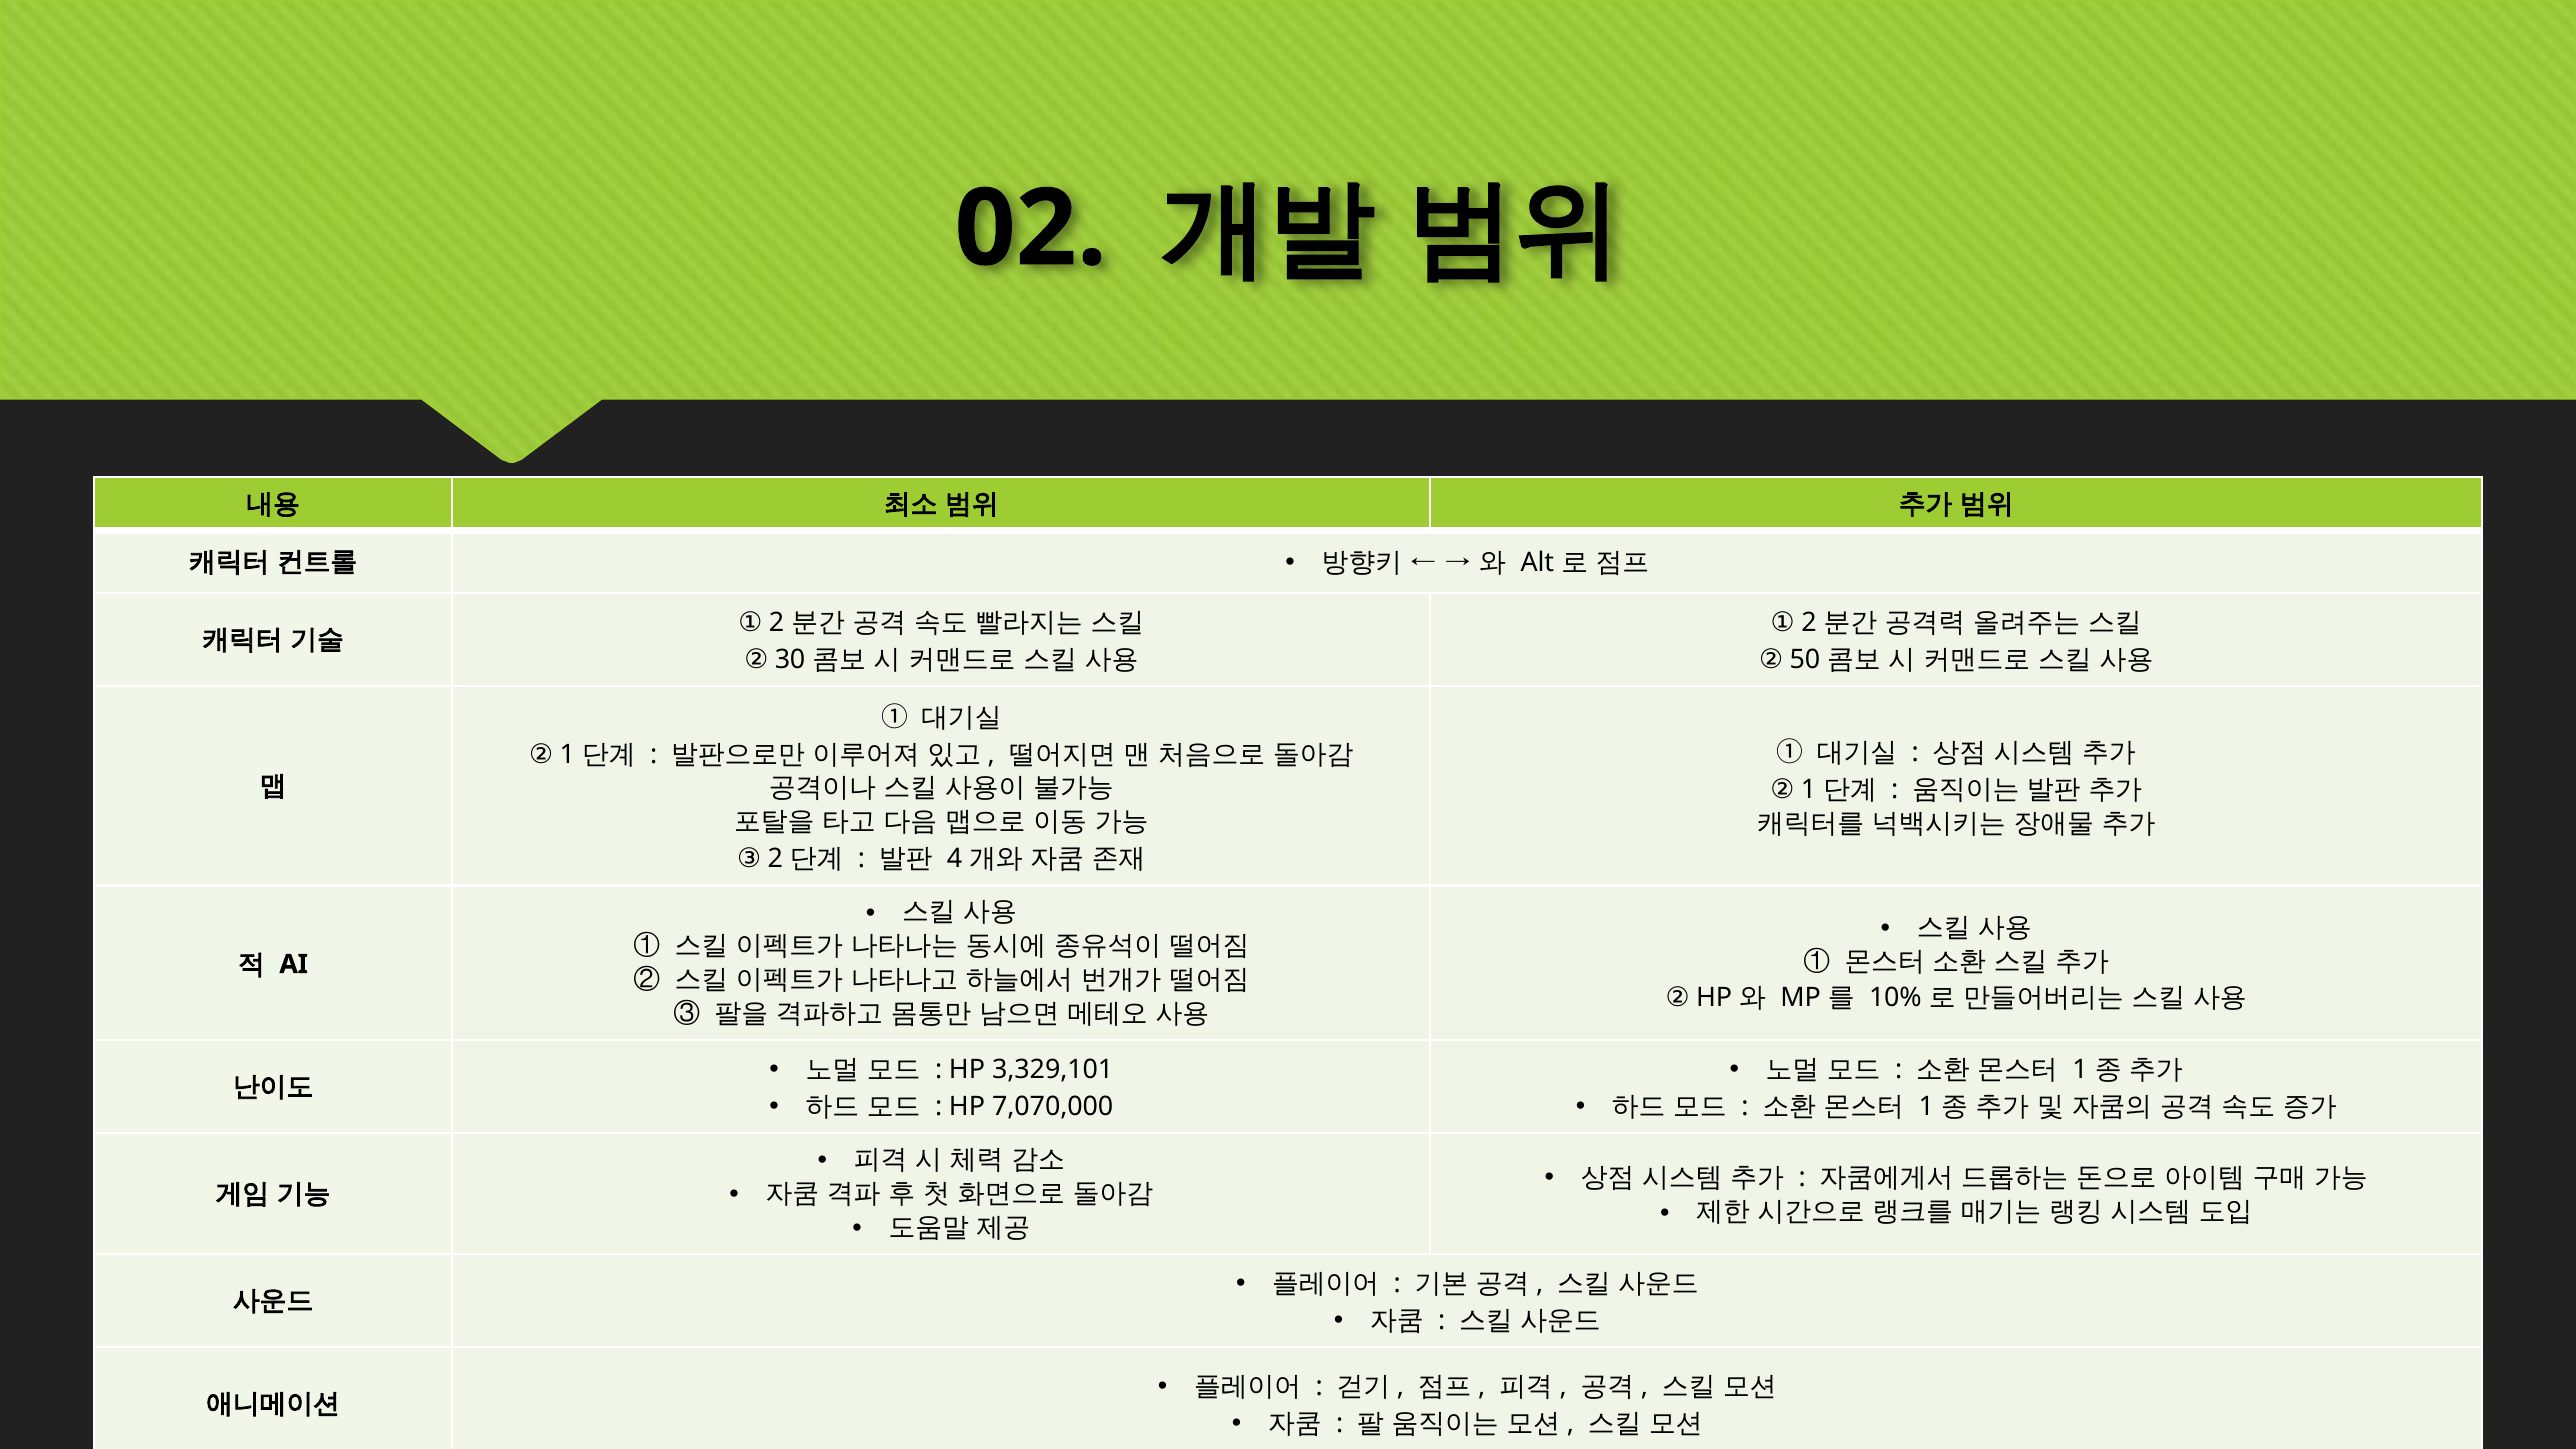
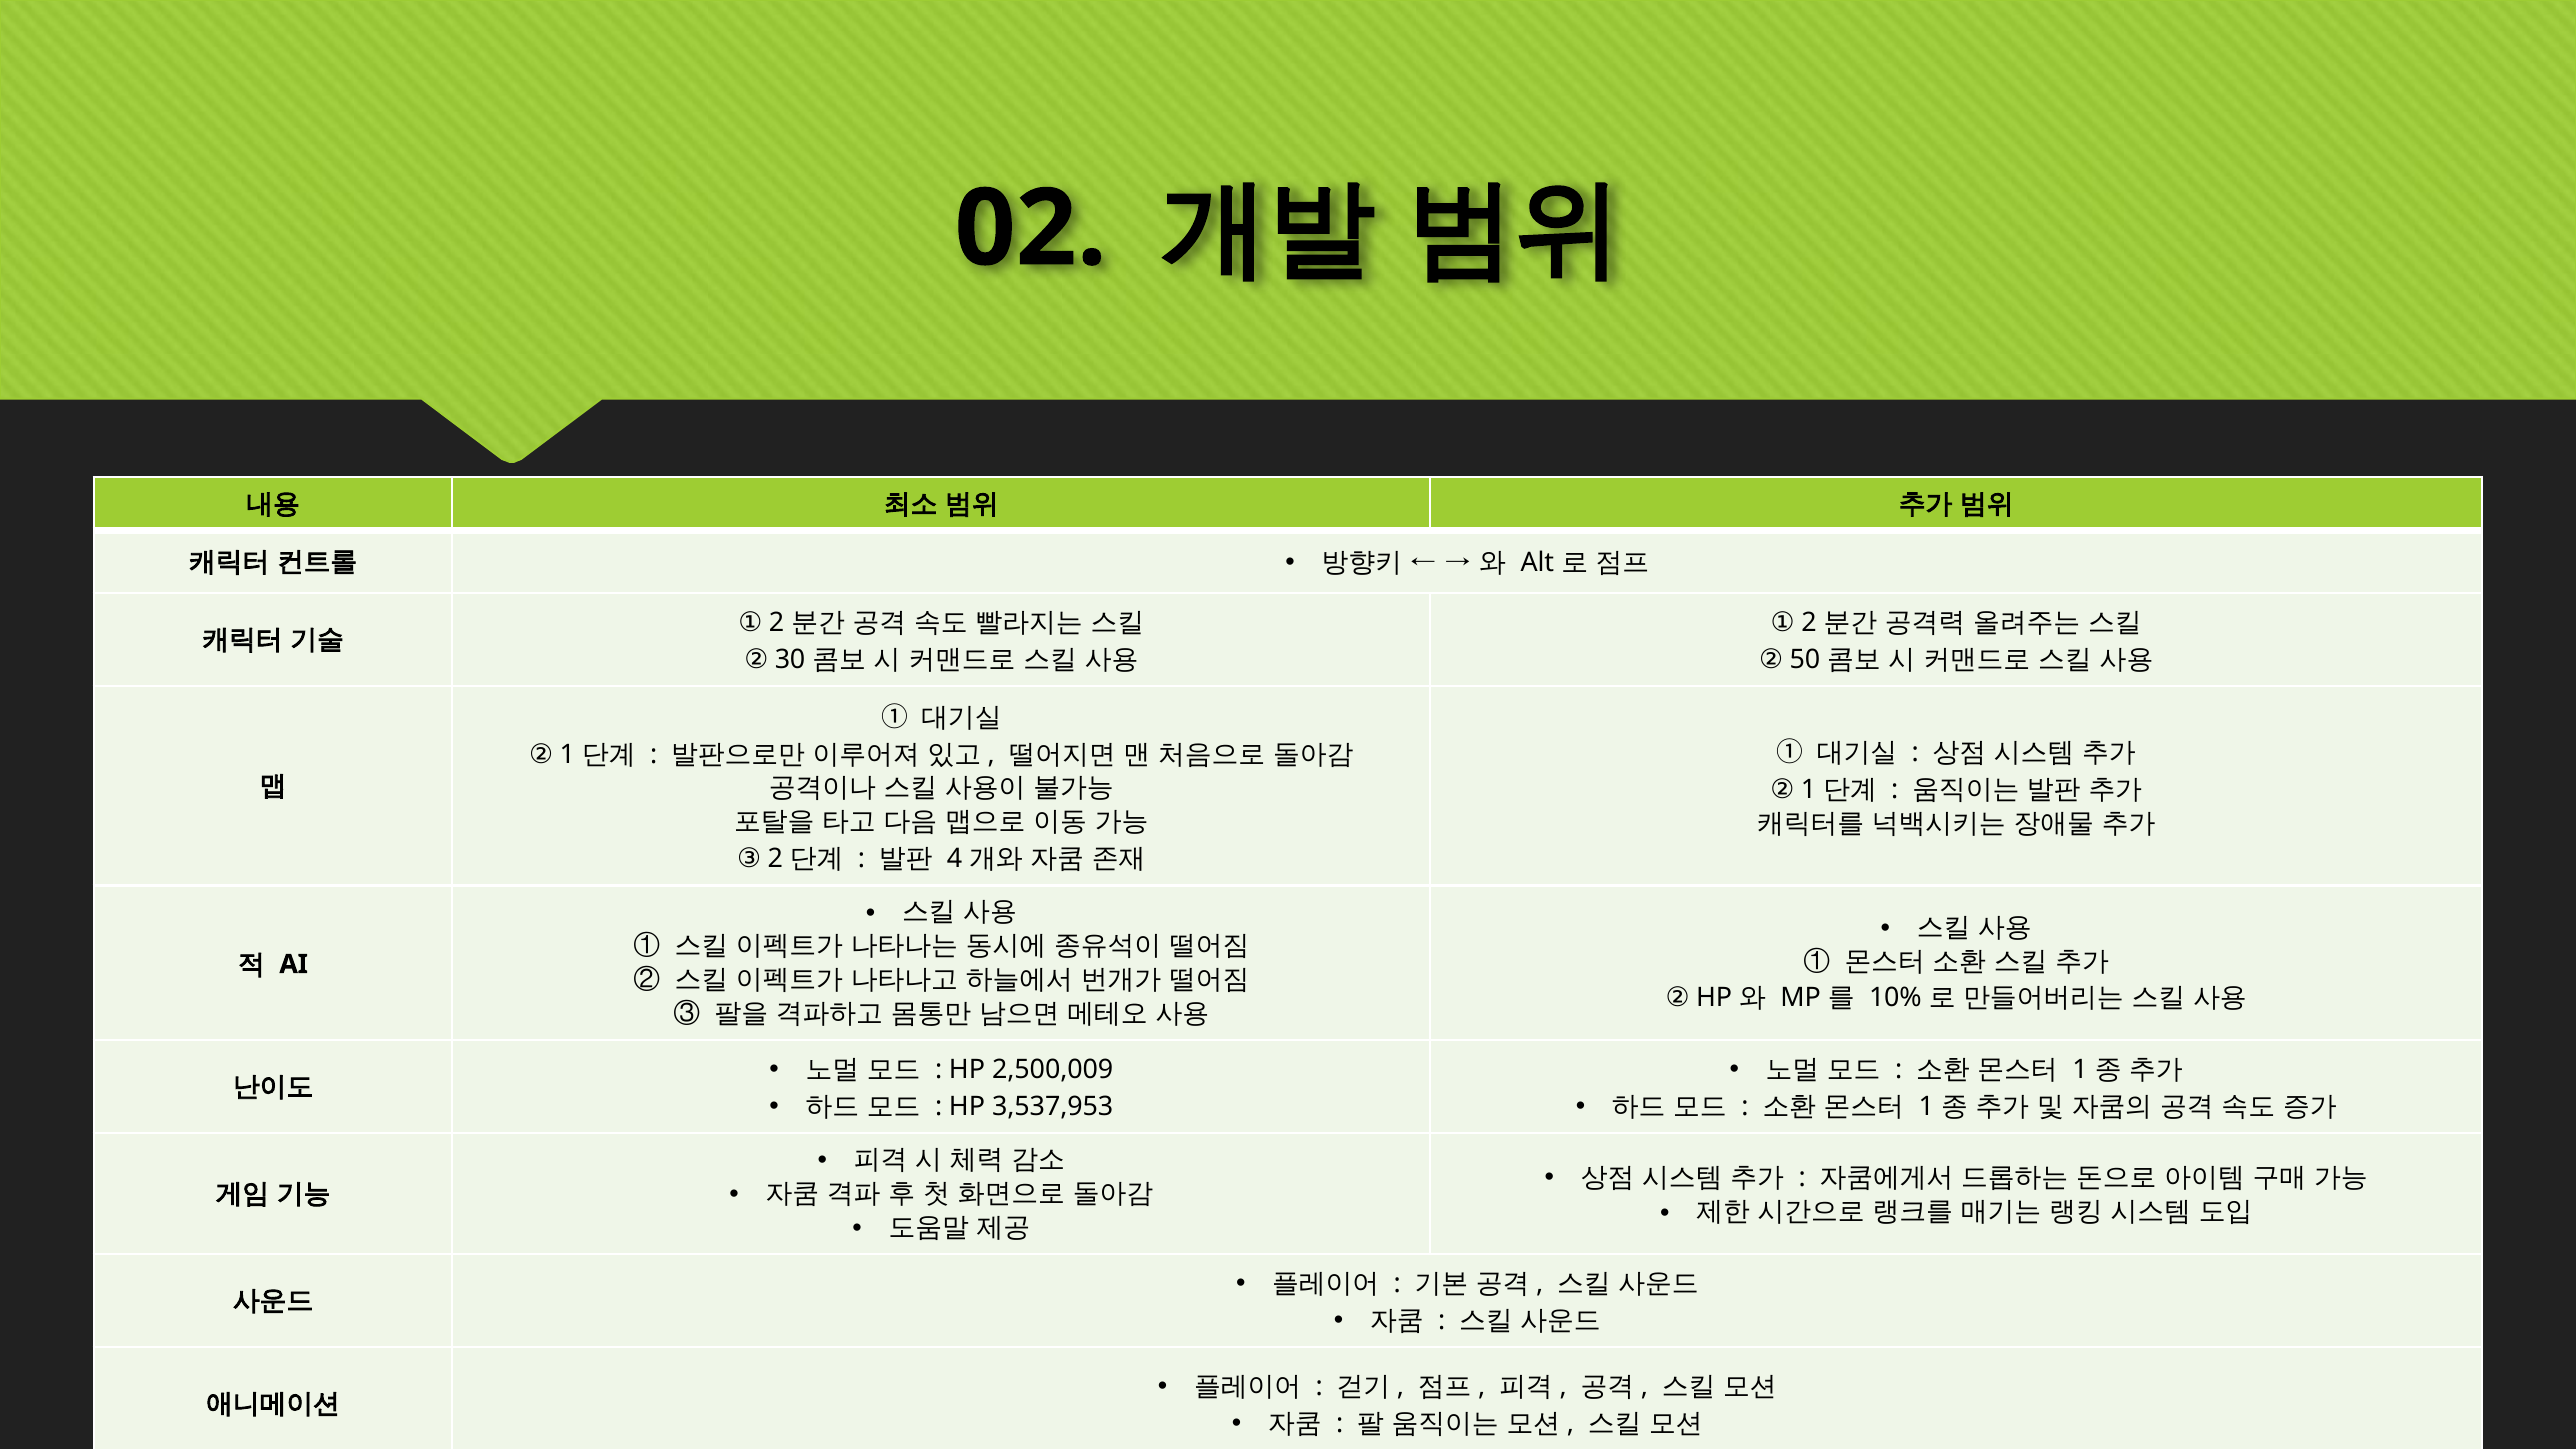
3,329,101: 3,329,101 -> 2,500,009 (1053, 1070)
7,070,000: 7,070,000 -> 3,537,953 (1053, 1106)
